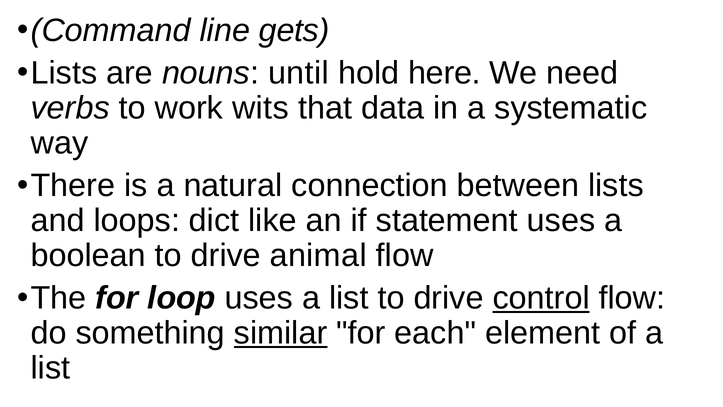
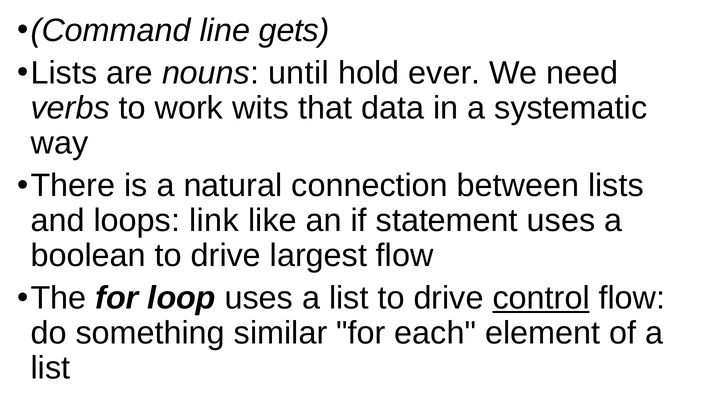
here: here -> ever (444, 73)
dict: dict -> link (214, 221)
animal: animal -> largest (318, 256)
similar underline: present -> none (281, 333)
